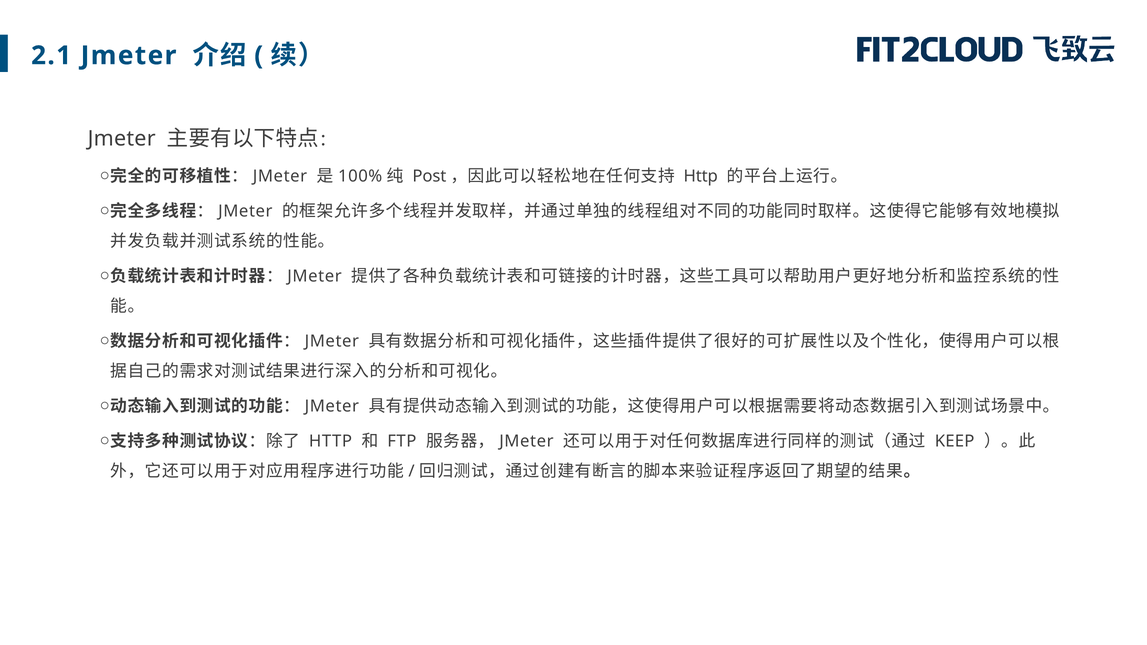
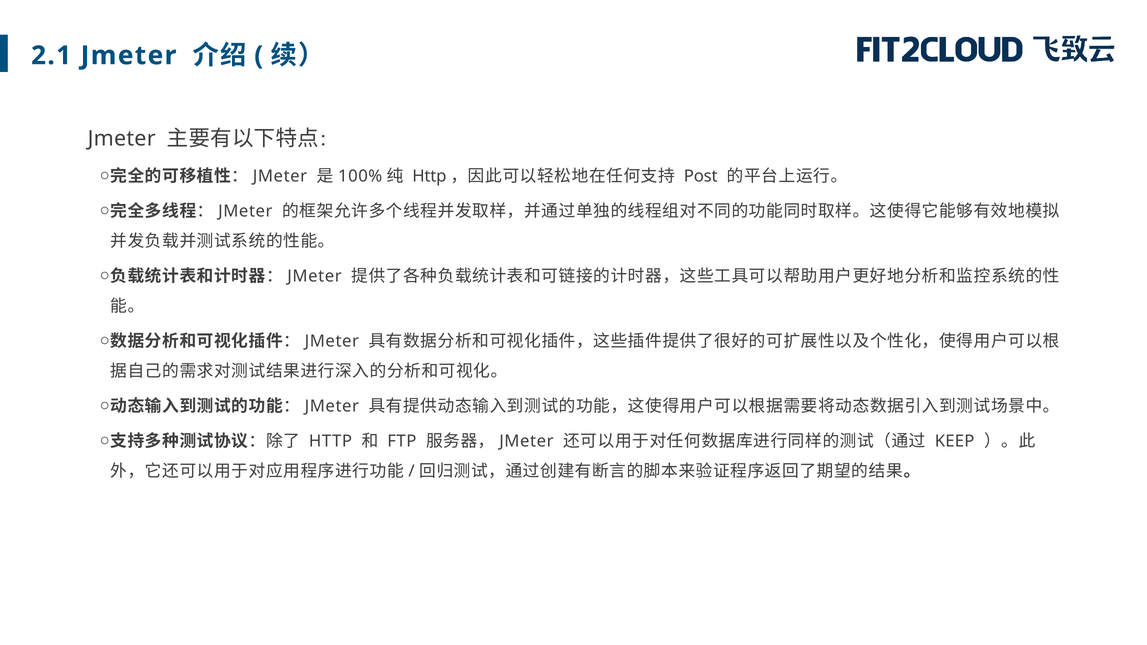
Post: Post -> Http (429, 176)
Http: Http -> Post (701, 176)
